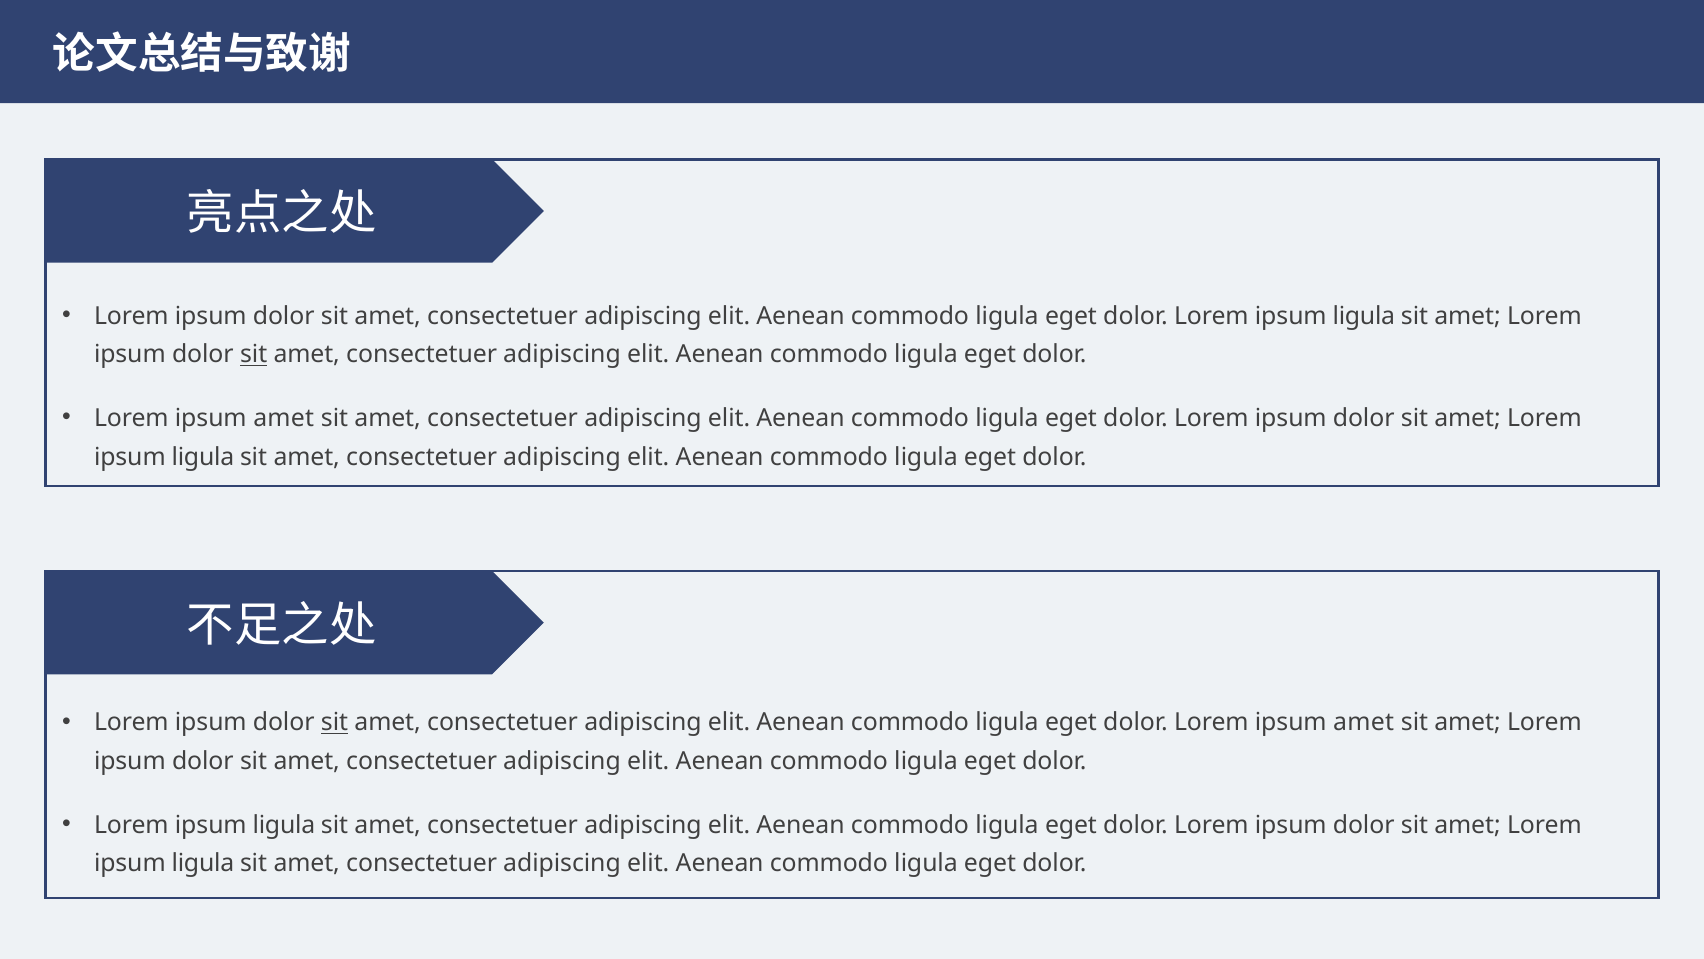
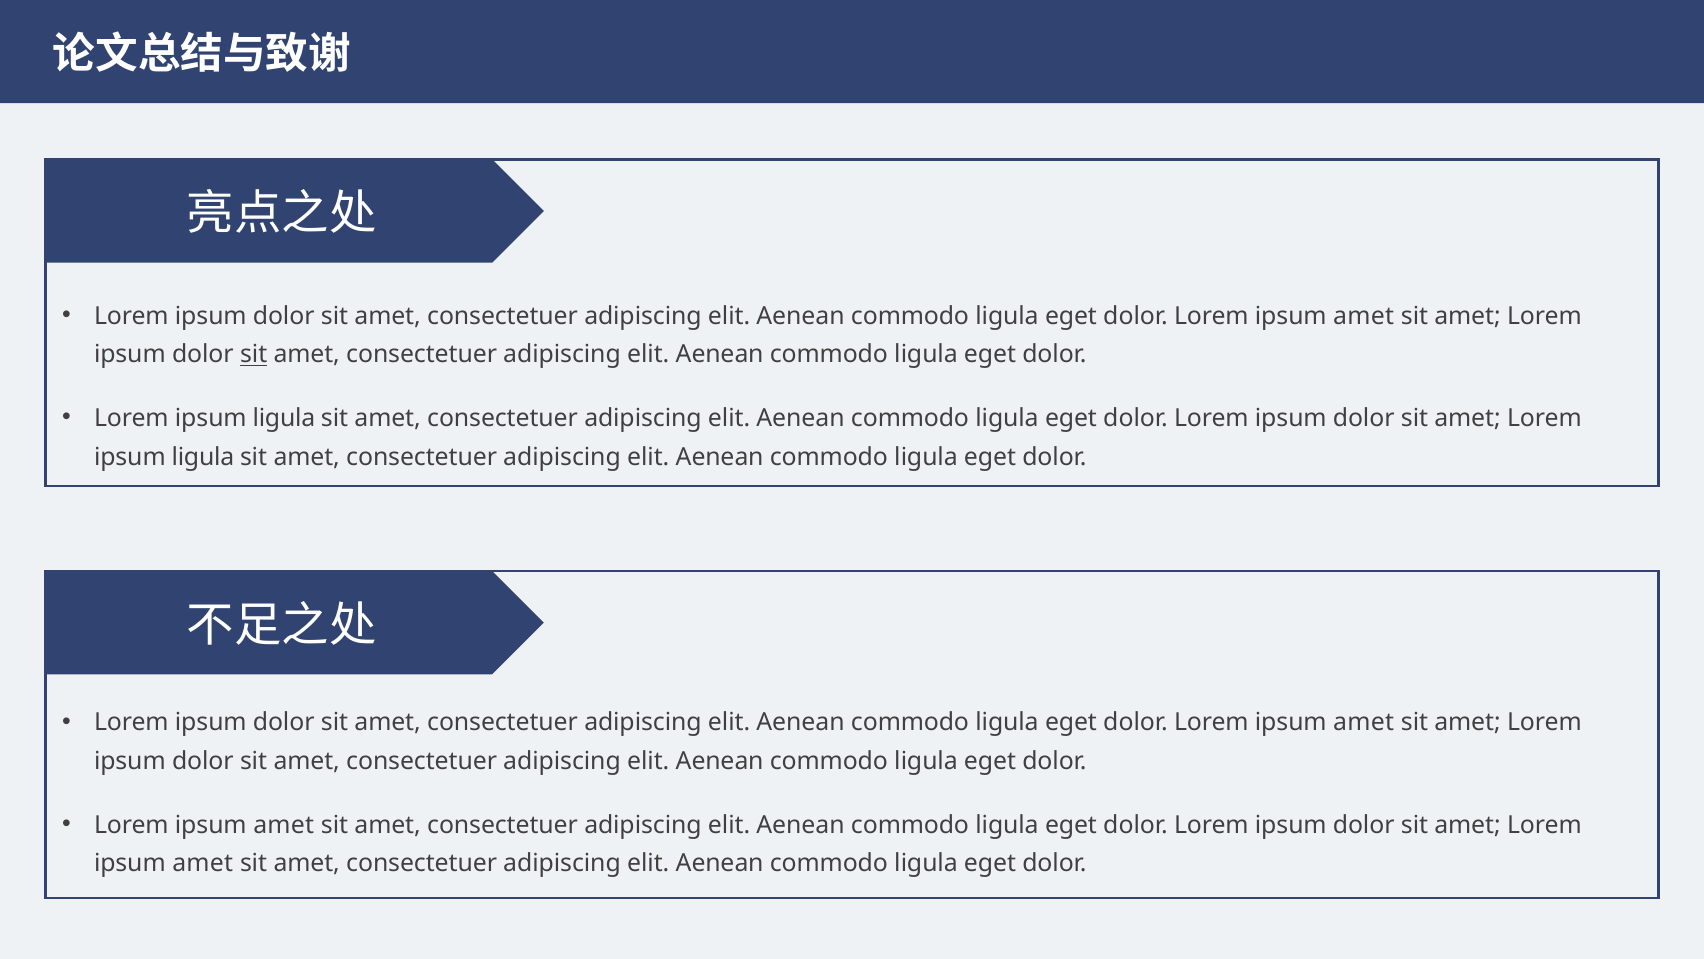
ligula: ligula -> amet (1364, 316)
amet: amet -> ligula (284, 418)
sit underline: present -> none (335, 722)
ligula: ligula -> amet (284, 824)
ligula: ligula -> amet (203, 863)
